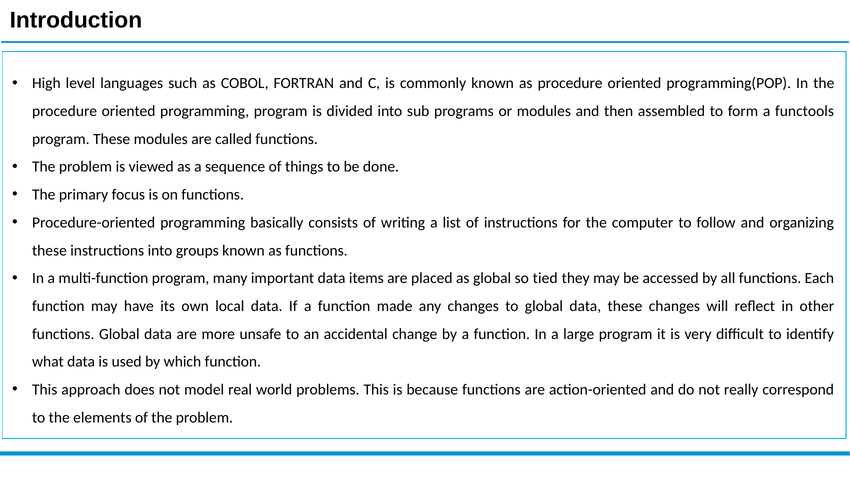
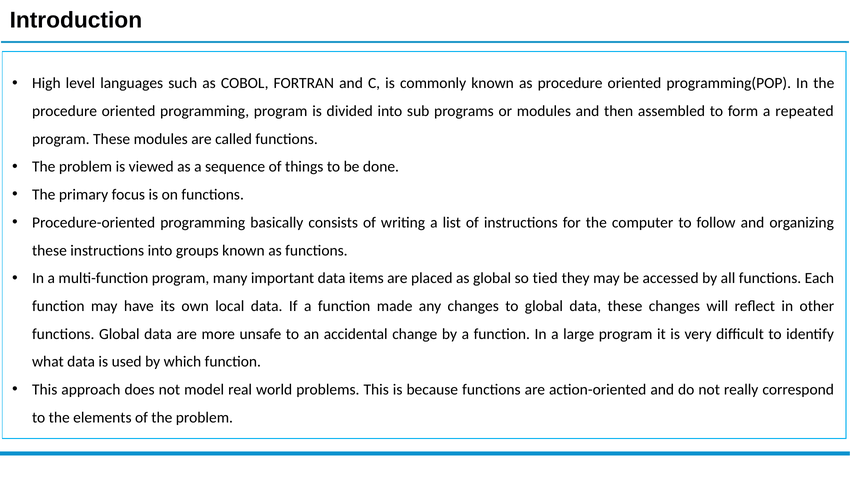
functools: functools -> repeated (804, 111)
